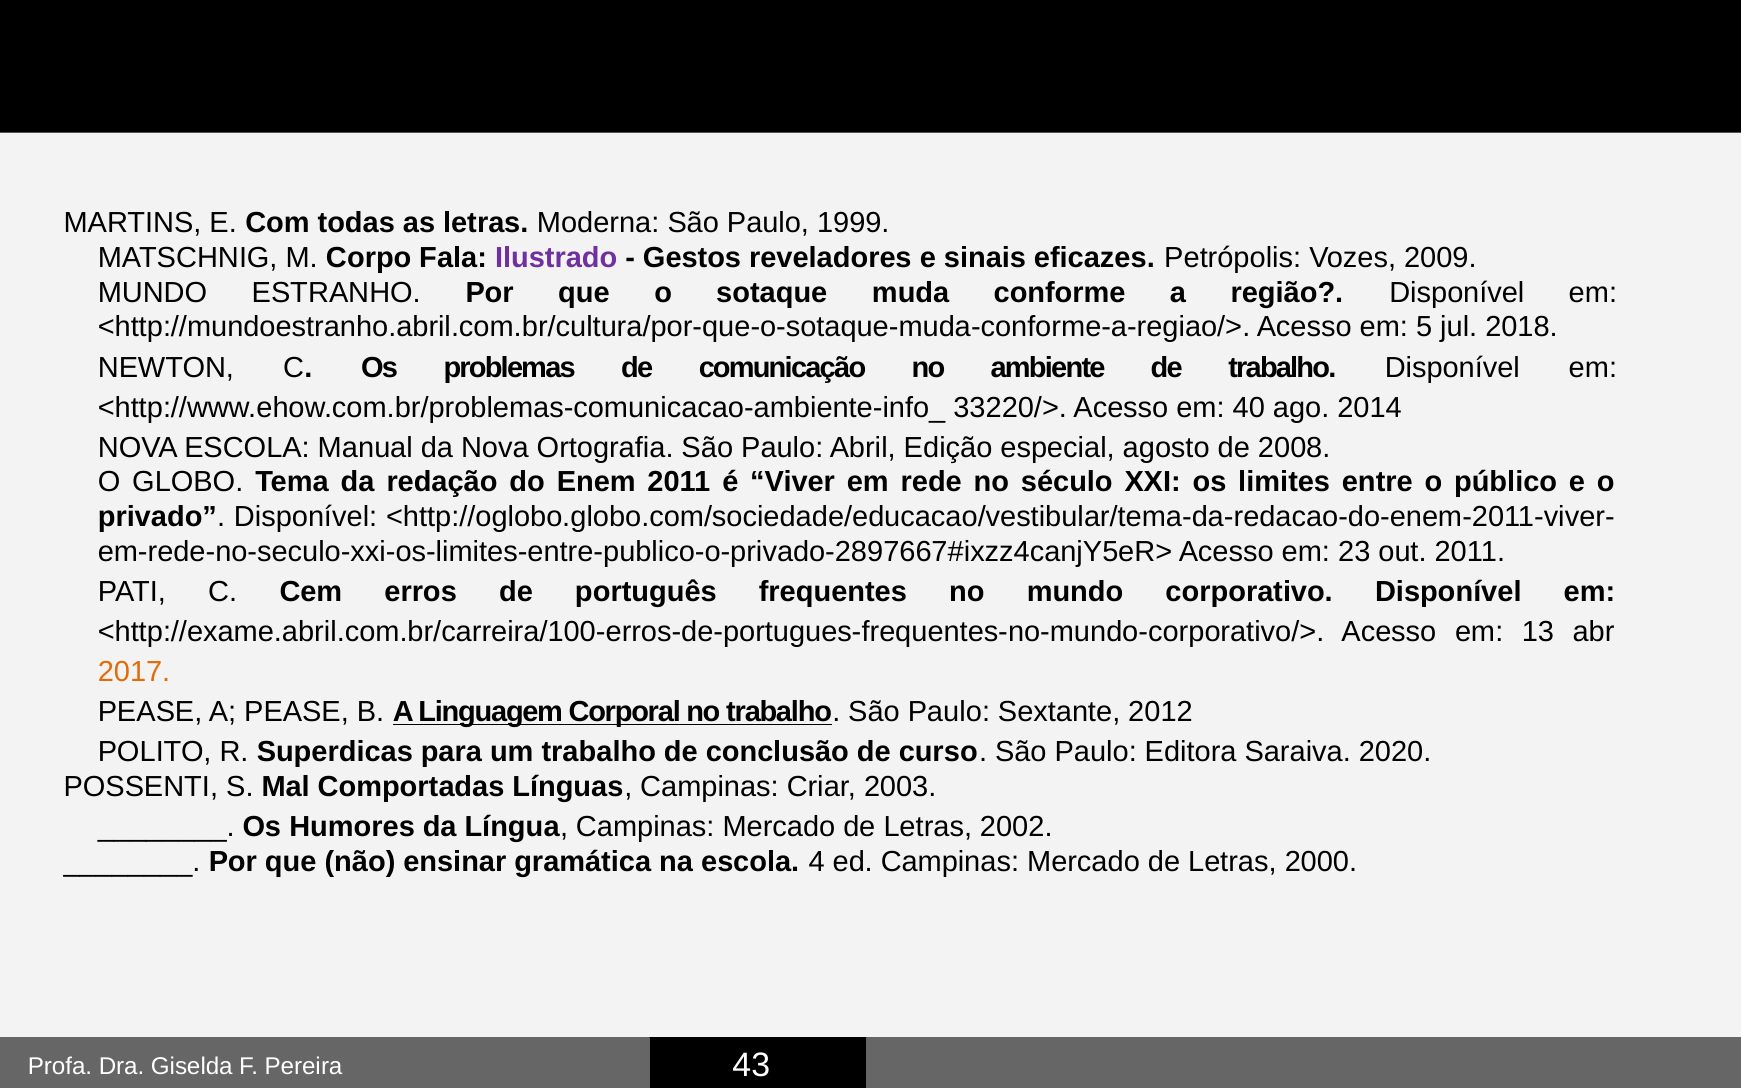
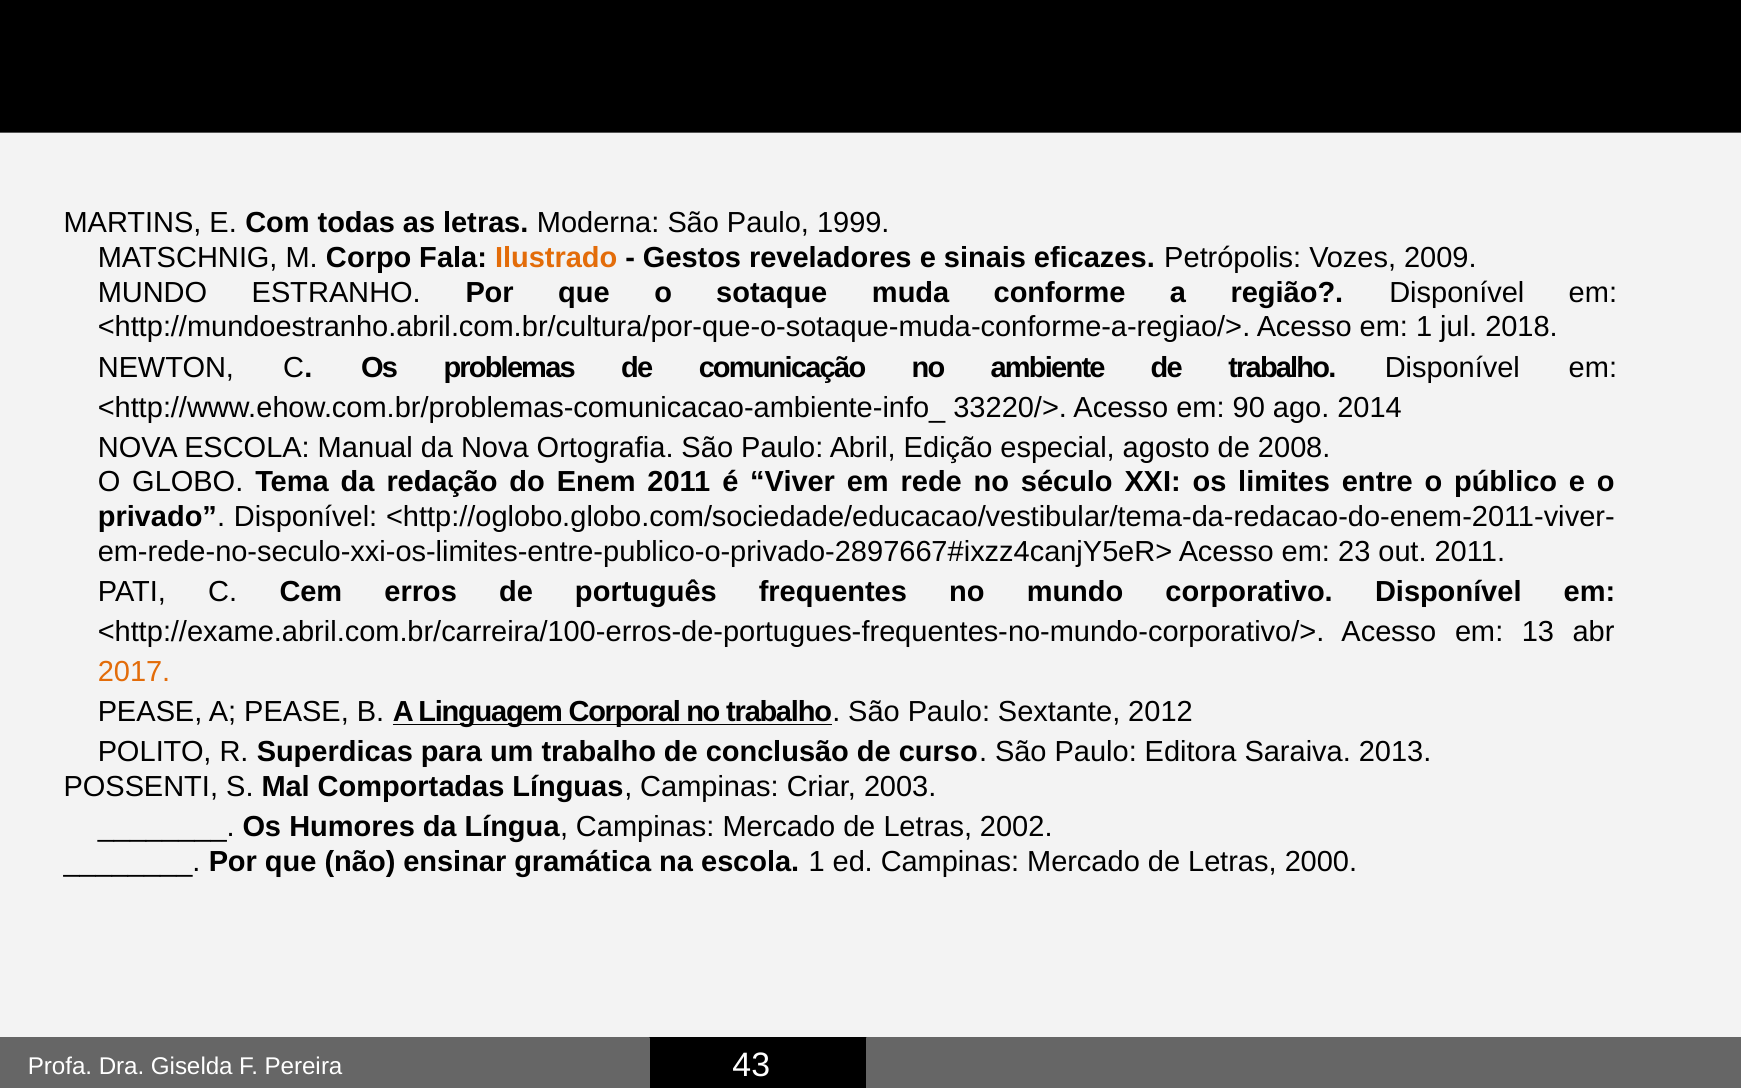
Ilustrado colour: purple -> orange (556, 258)
em 5: 5 -> 1 (1424, 327)
40: 40 -> 90 (1249, 408)
2020: 2020 -> 2013 (1395, 752)
escola 4: 4 -> 1 (817, 862)
